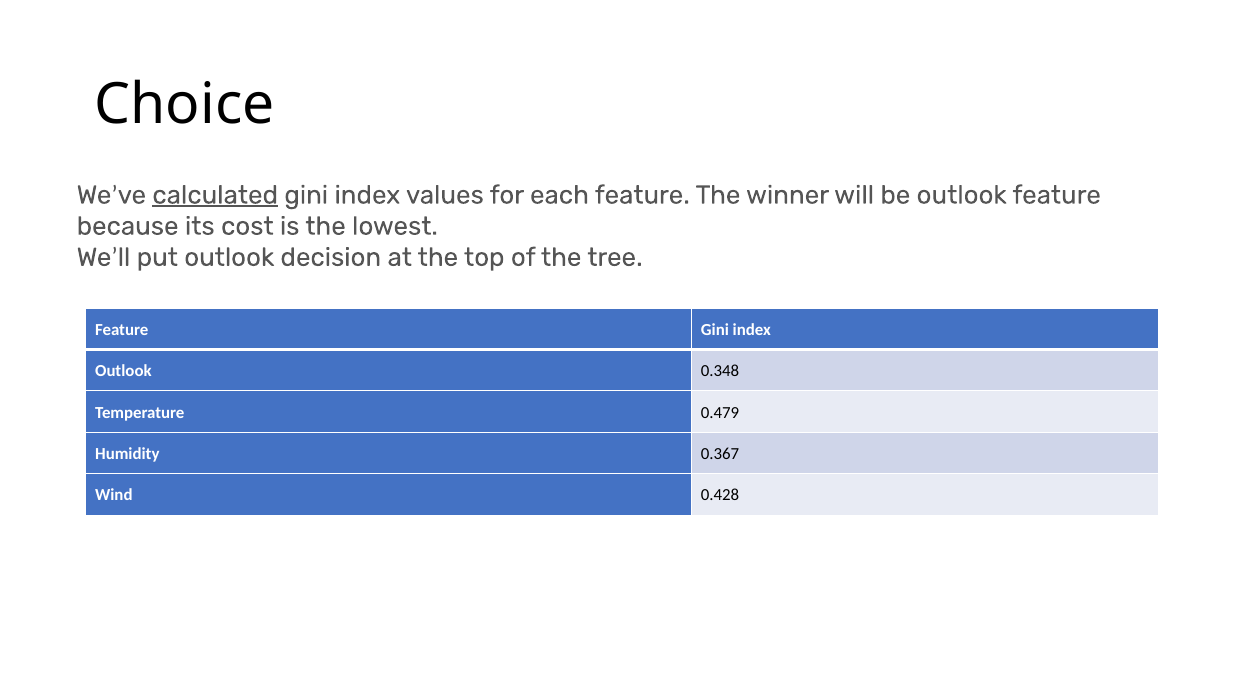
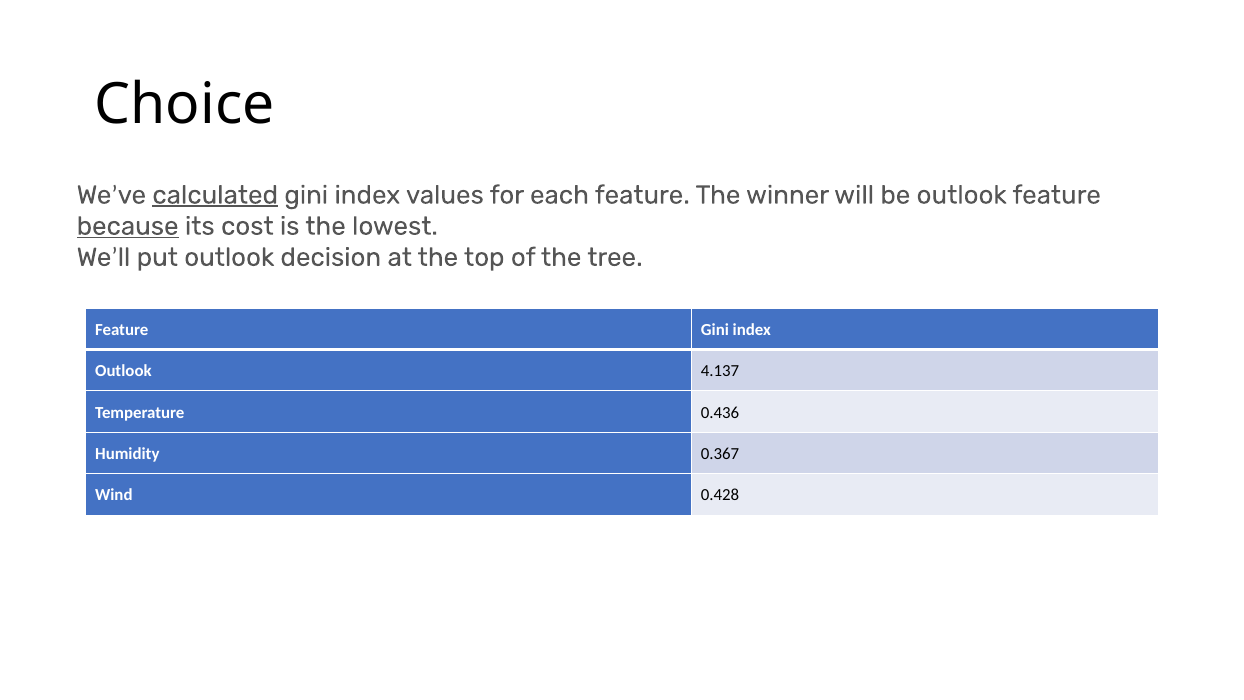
because underline: none -> present (128, 226)
0.348: 0.348 -> 4.137 (720, 371)
0.479: 0.479 -> 0.436 (720, 412)
